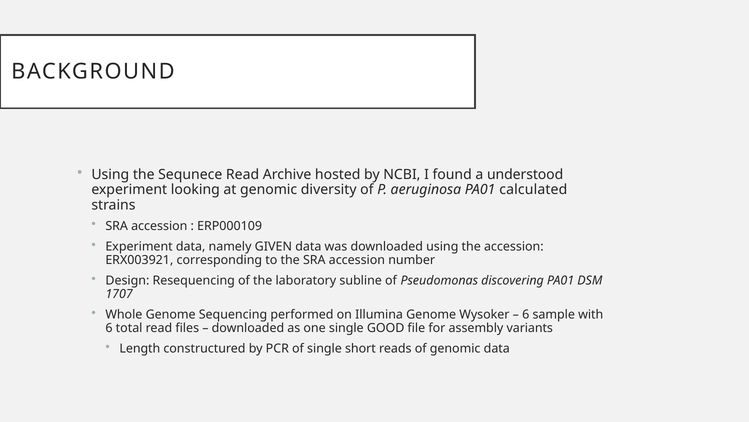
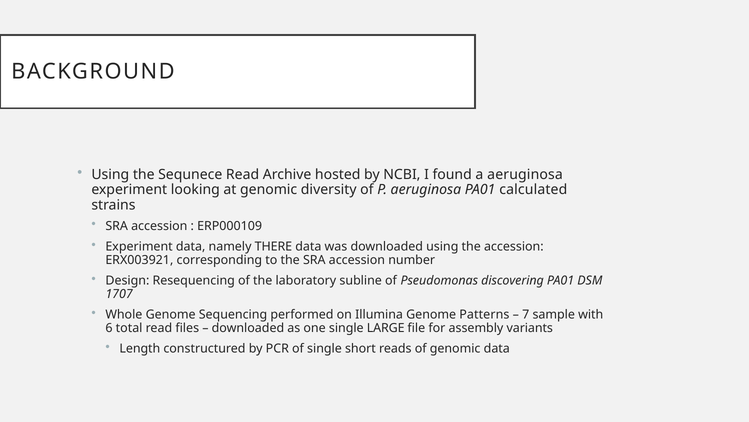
a understood: understood -> aeruginosa (525, 174)
GIVEN: GIVEN -> THERE (273, 246)
Wysoker: Wysoker -> Patterns (484, 314)
6: 6 -> 7 (526, 314)
GOOD: GOOD -> LARGE (386, 328)
